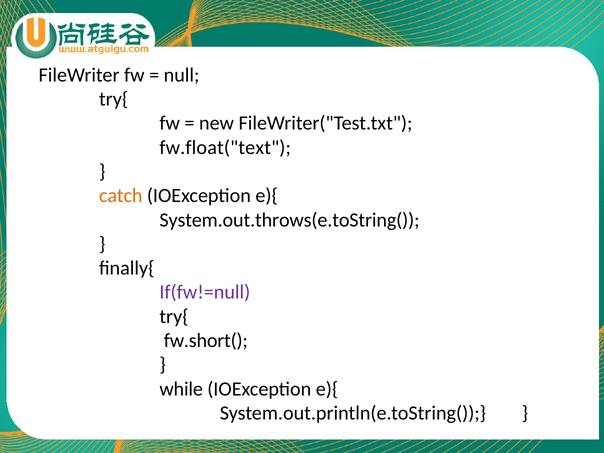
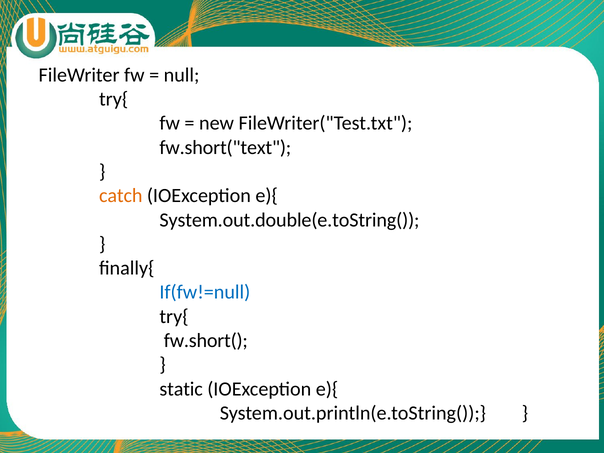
fw.float("text: fw.float("text -> fw.short("text (225, 147)
System.out.throws(e.toString(: System.out.throws(e.toString( -> System.out.double(e.toString( (289, 220)
If(fw!=null colour: purple -> blue (205, 292)
while: while -> static (181, 389)
